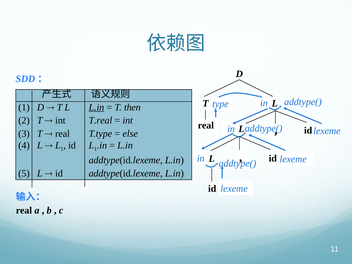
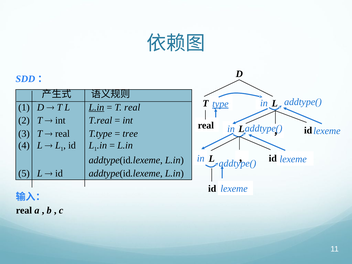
type underline: none -> present (220, 104)
T then: then -> real (132, 107)
else: else -> tree (130, 134)
